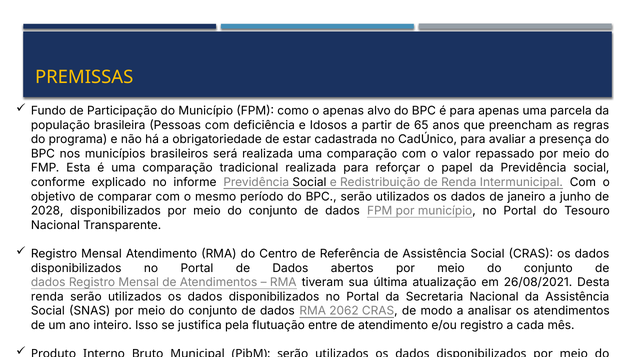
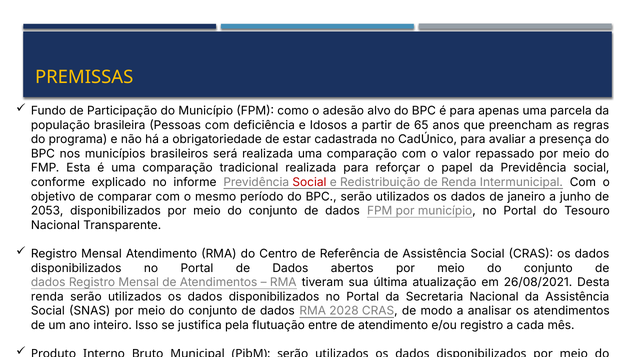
o apenas: apenas -> adesão (343, 111)
Social colour: black -> red (309, 182)
2028: 2028 -> 2053 (47, 211)
2062: 2062 -> 2028 (344, 311)
